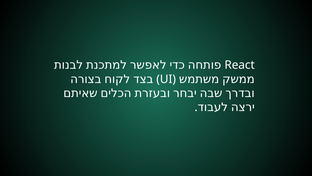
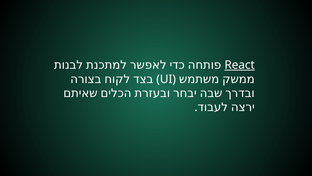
React underline: none -> present (240, 65)
